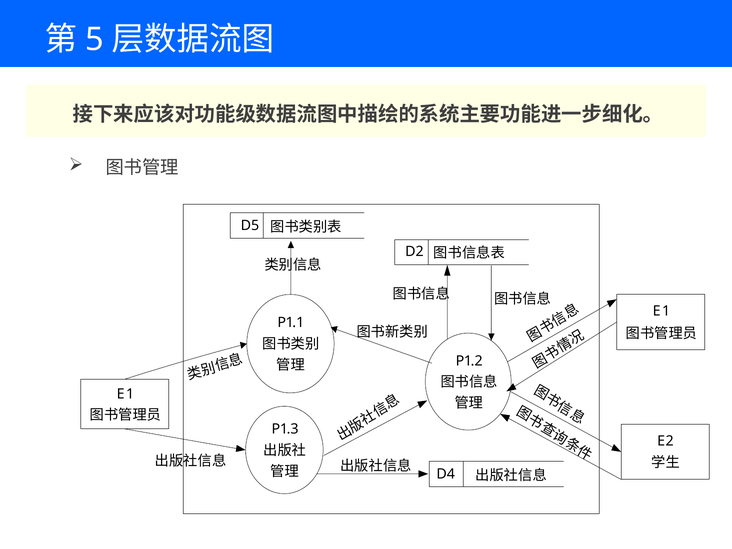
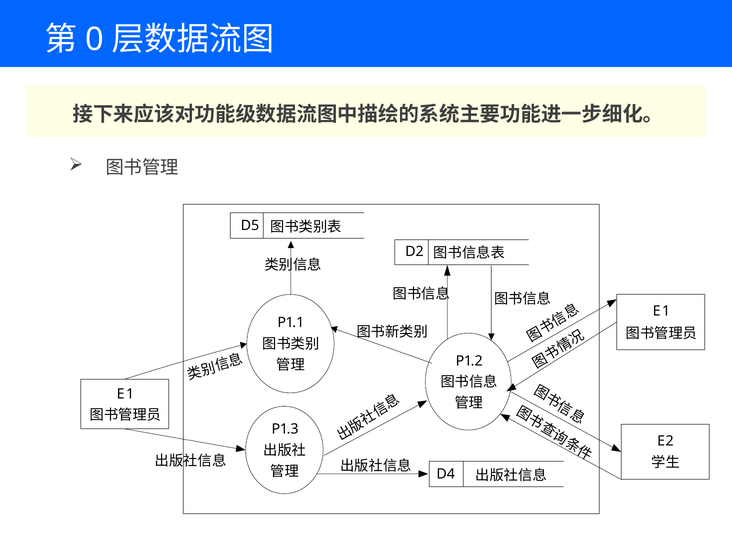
5: 5 -> 0 (94, 39)
